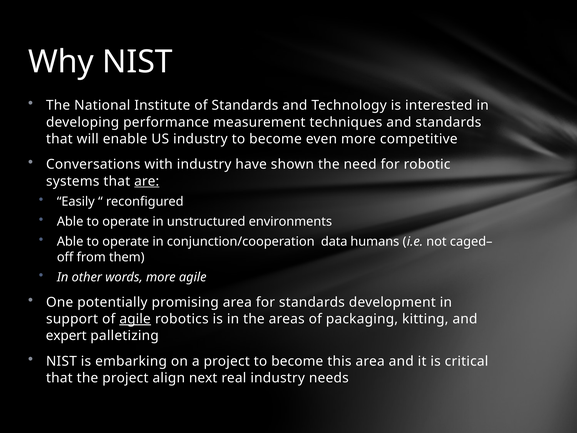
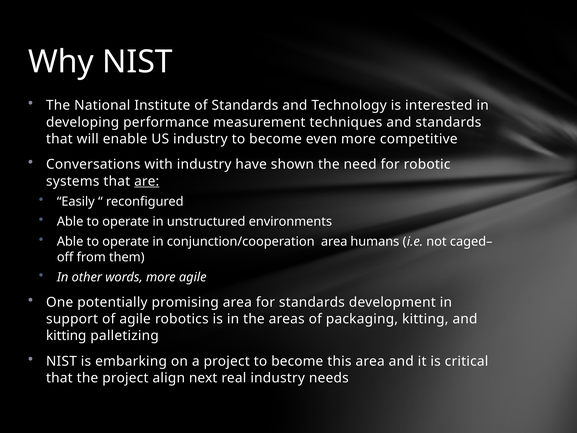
conjunction/cooperation data: data -> area (334, 241)
agile underline: present -> none (135, 319)
expert: expert -> kitting (66, 336)
